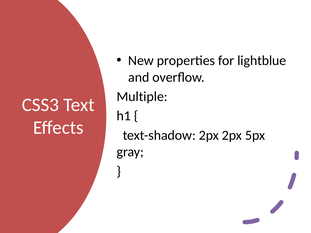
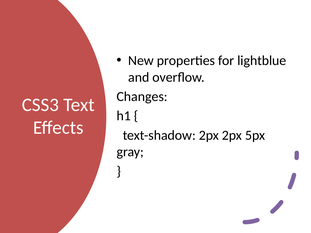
Multiple: Multiple -> Changes (142, 97)
